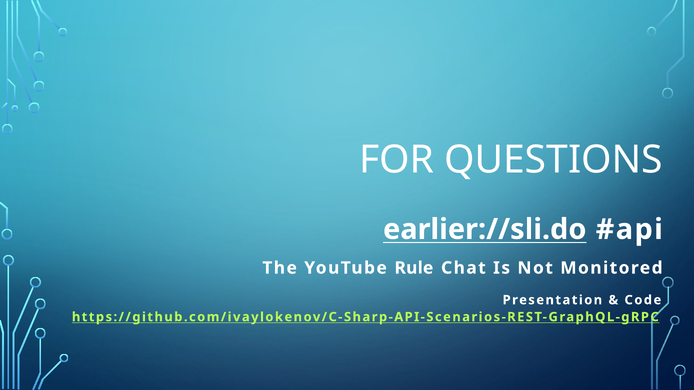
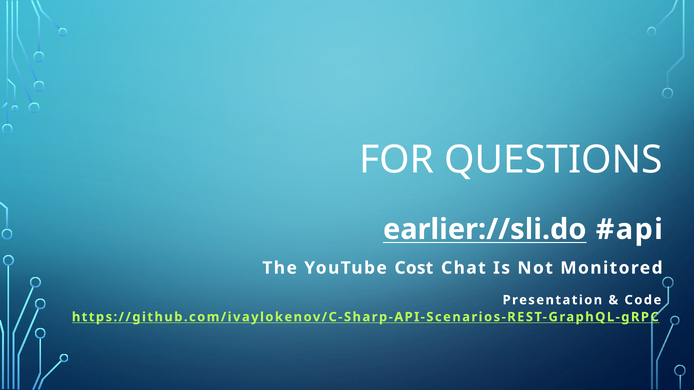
Rule: Rule -> Cost (414, 268)
